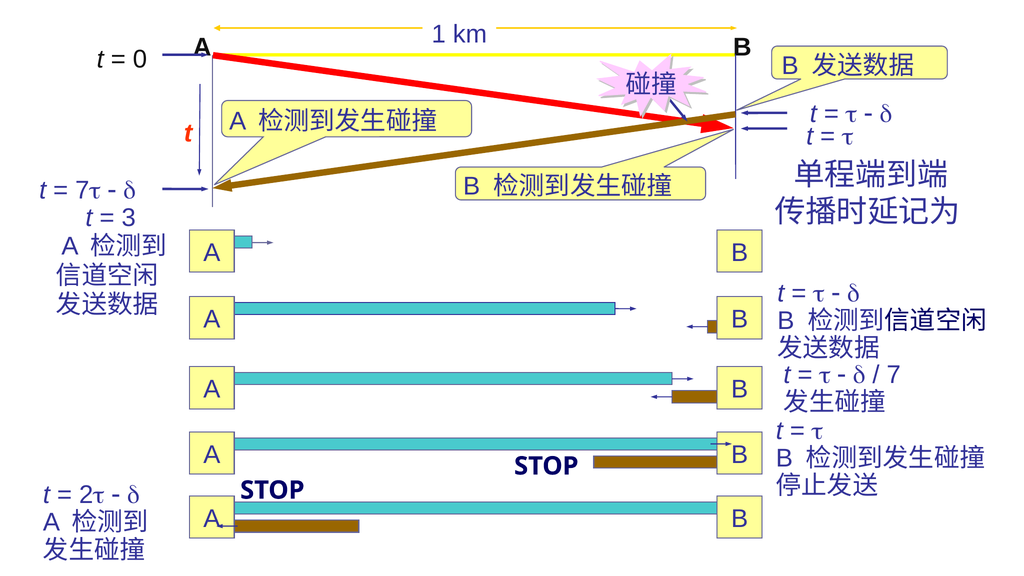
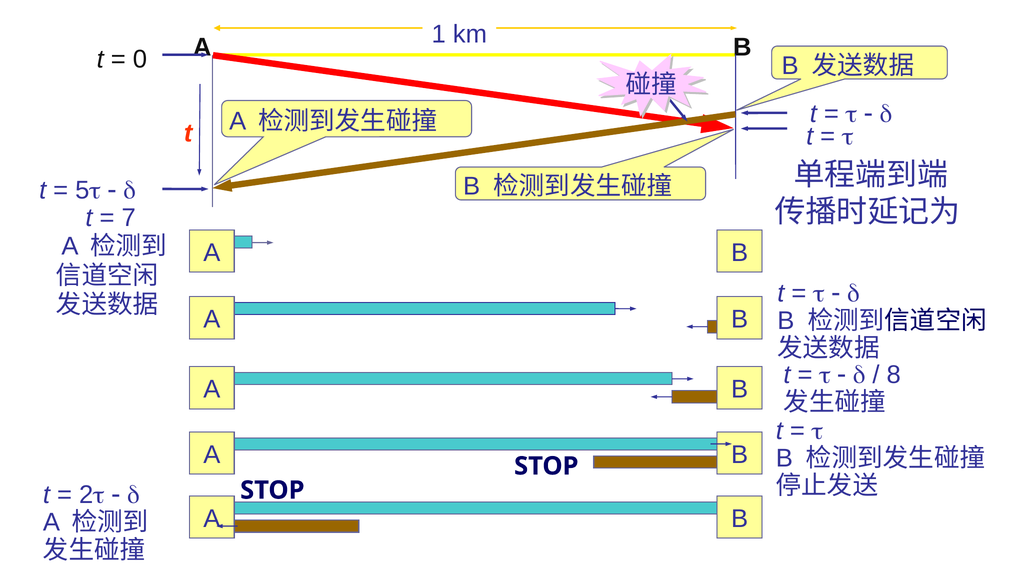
7: 7 -> 5 (82, 190)
3: 3 -> 7 (129, 218)
7: 7 -> 8 (894, 375)
